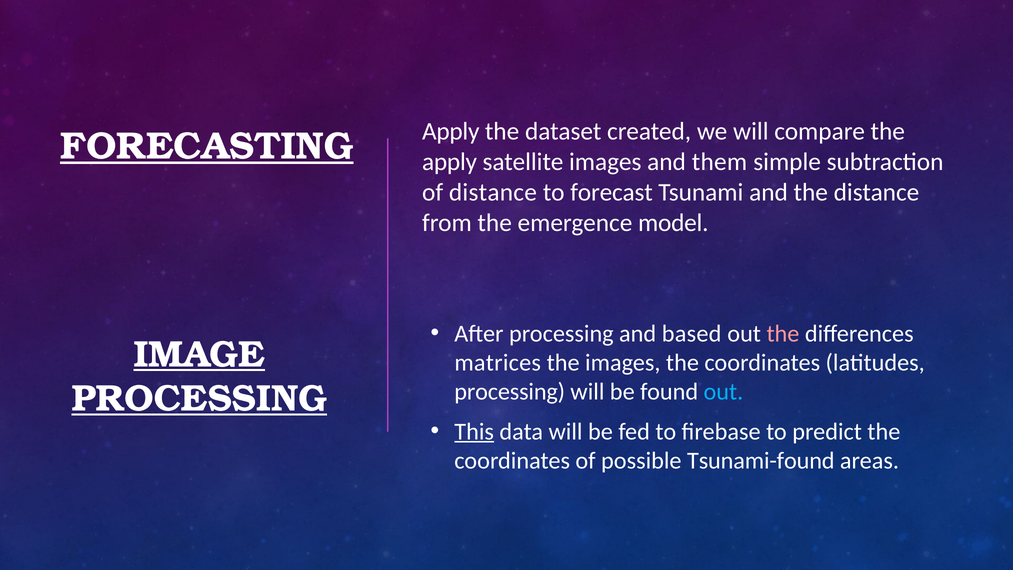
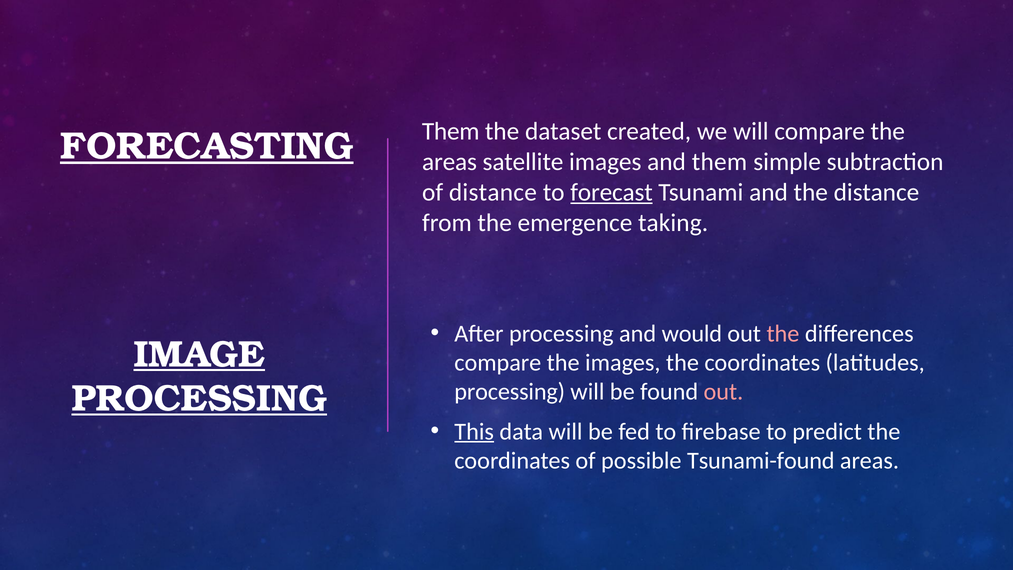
FORECASTING Apply: Apply -> Them (451, 131)
apply: apply -> areas (450, 162)
forecast underline: none -> present (612, 192)
model: model -> taking (673, 223)
based: based -> would (692, 333)
matrices: matrices -> compare (498, 363)
out colour: light blue -> pink (723, 392)
